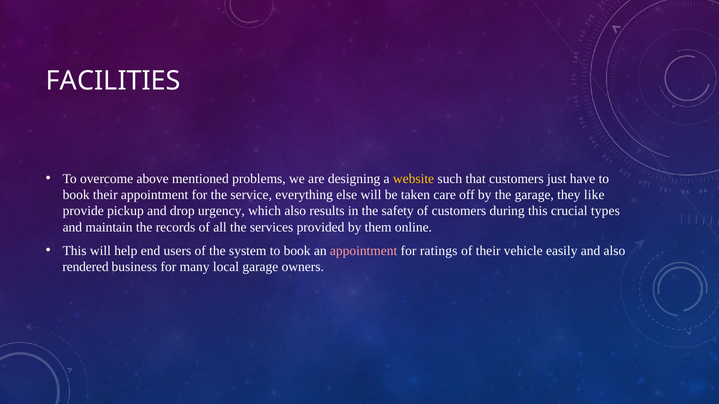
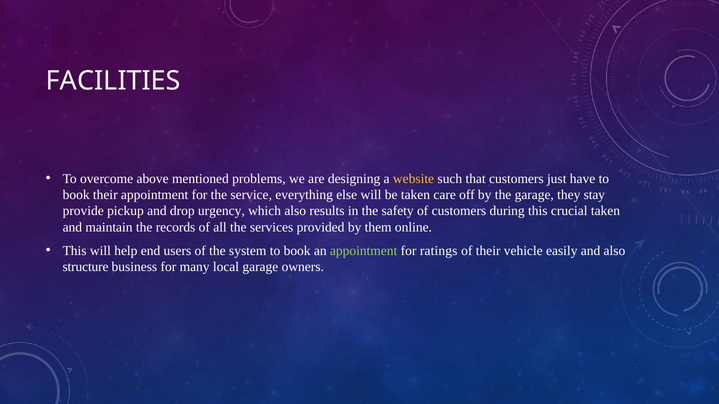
like: like -> stay (594, 195)
crucial types: types -> taken (605, 211)
appointment colour: pink -> light green (364, 251)
rendered: rendered -> structure (86, 267)
